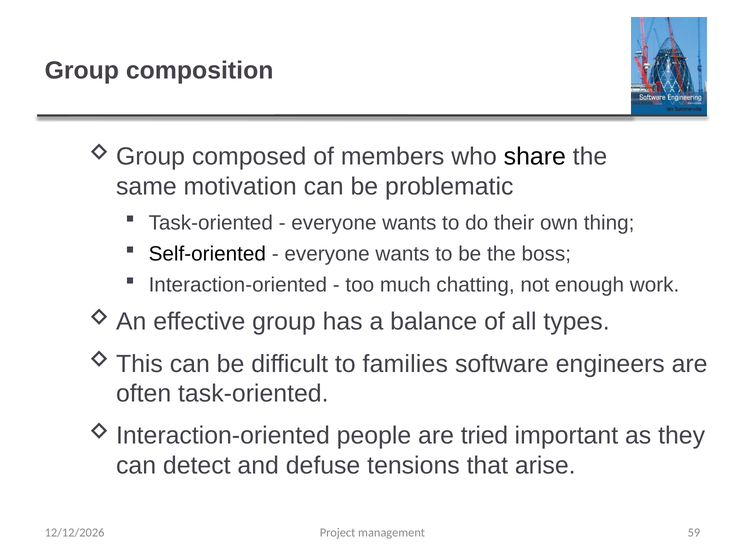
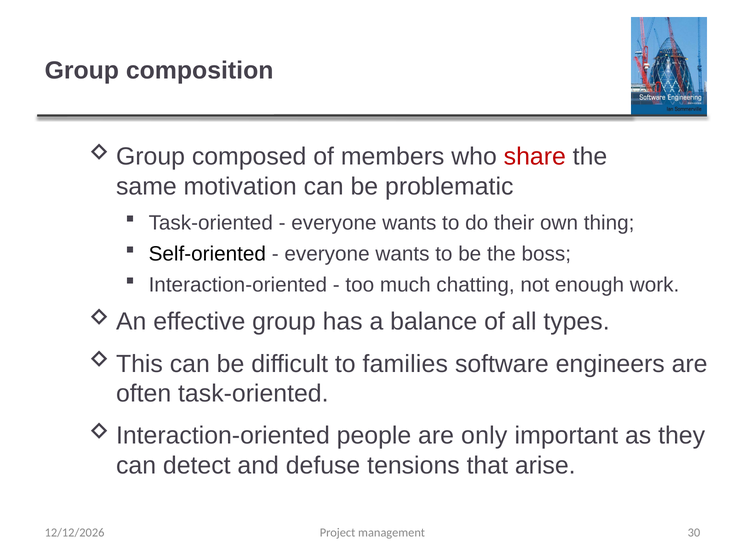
share colour: black -> red (535, 157)
tried: tried -> only (484, 436)
59: 59 -> 30 (694, 533)
